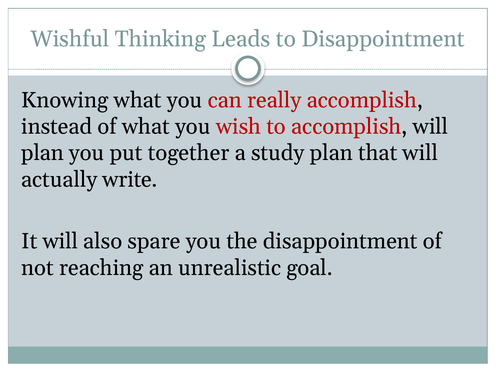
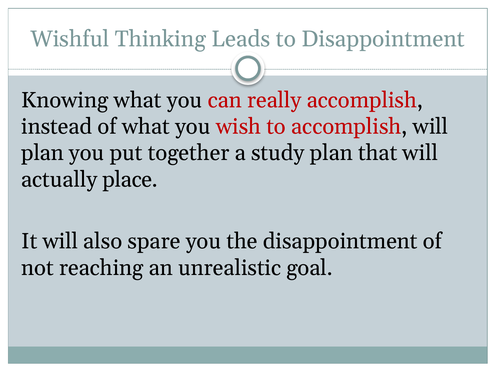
write: write -> place (130, 180)
